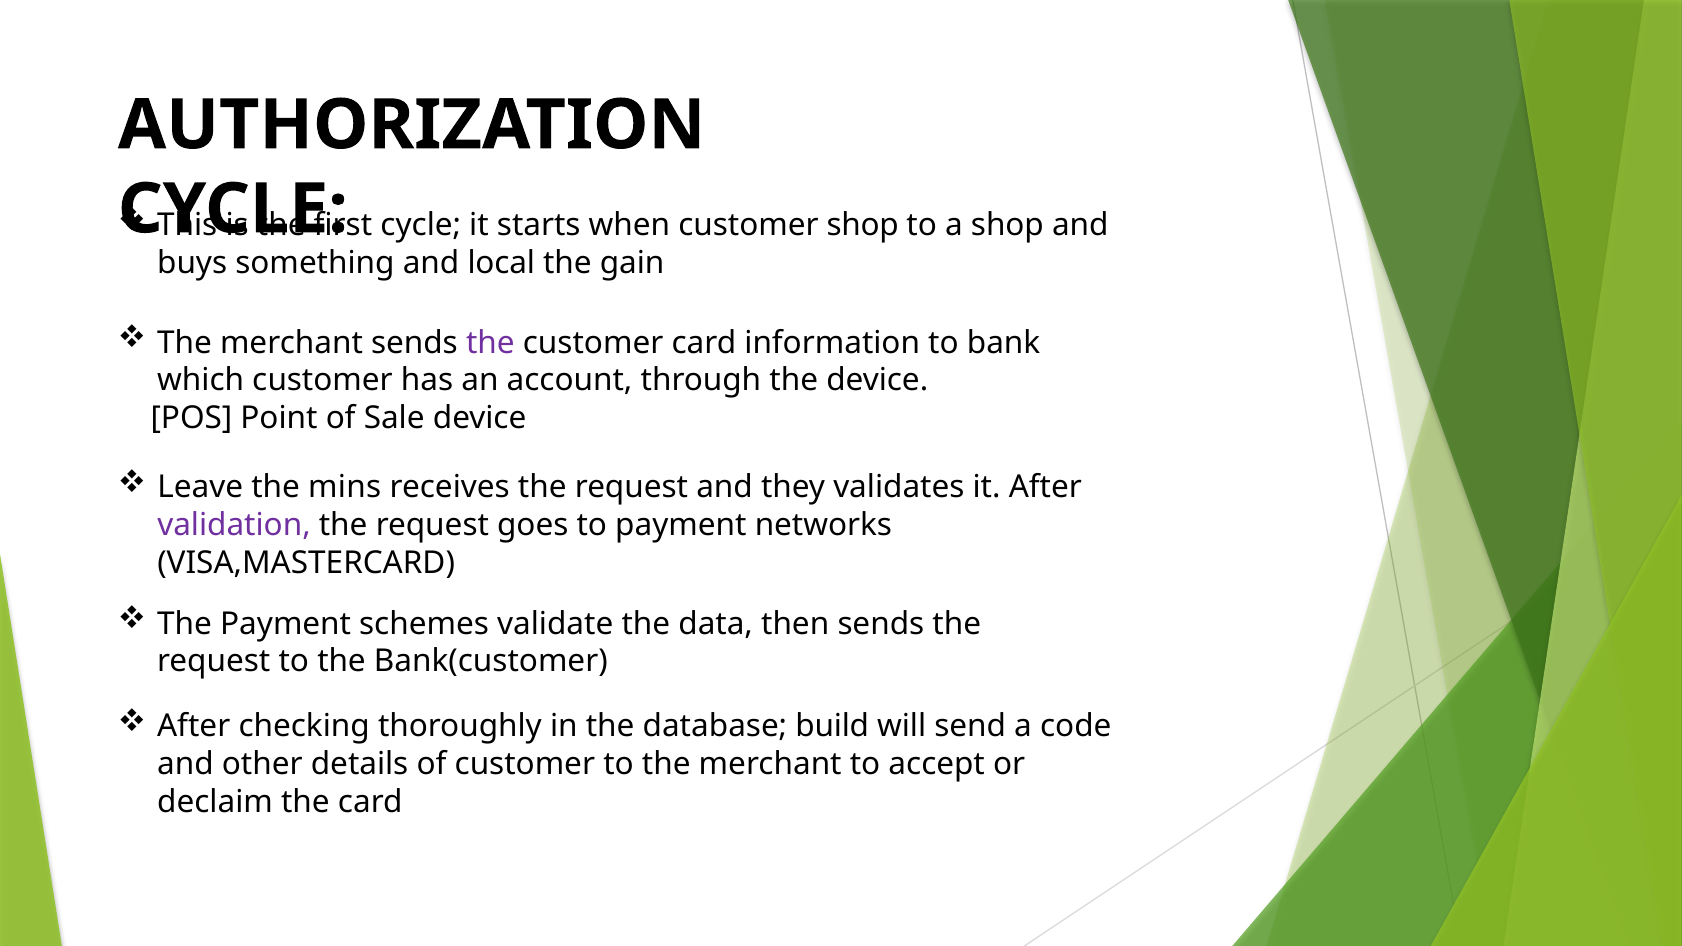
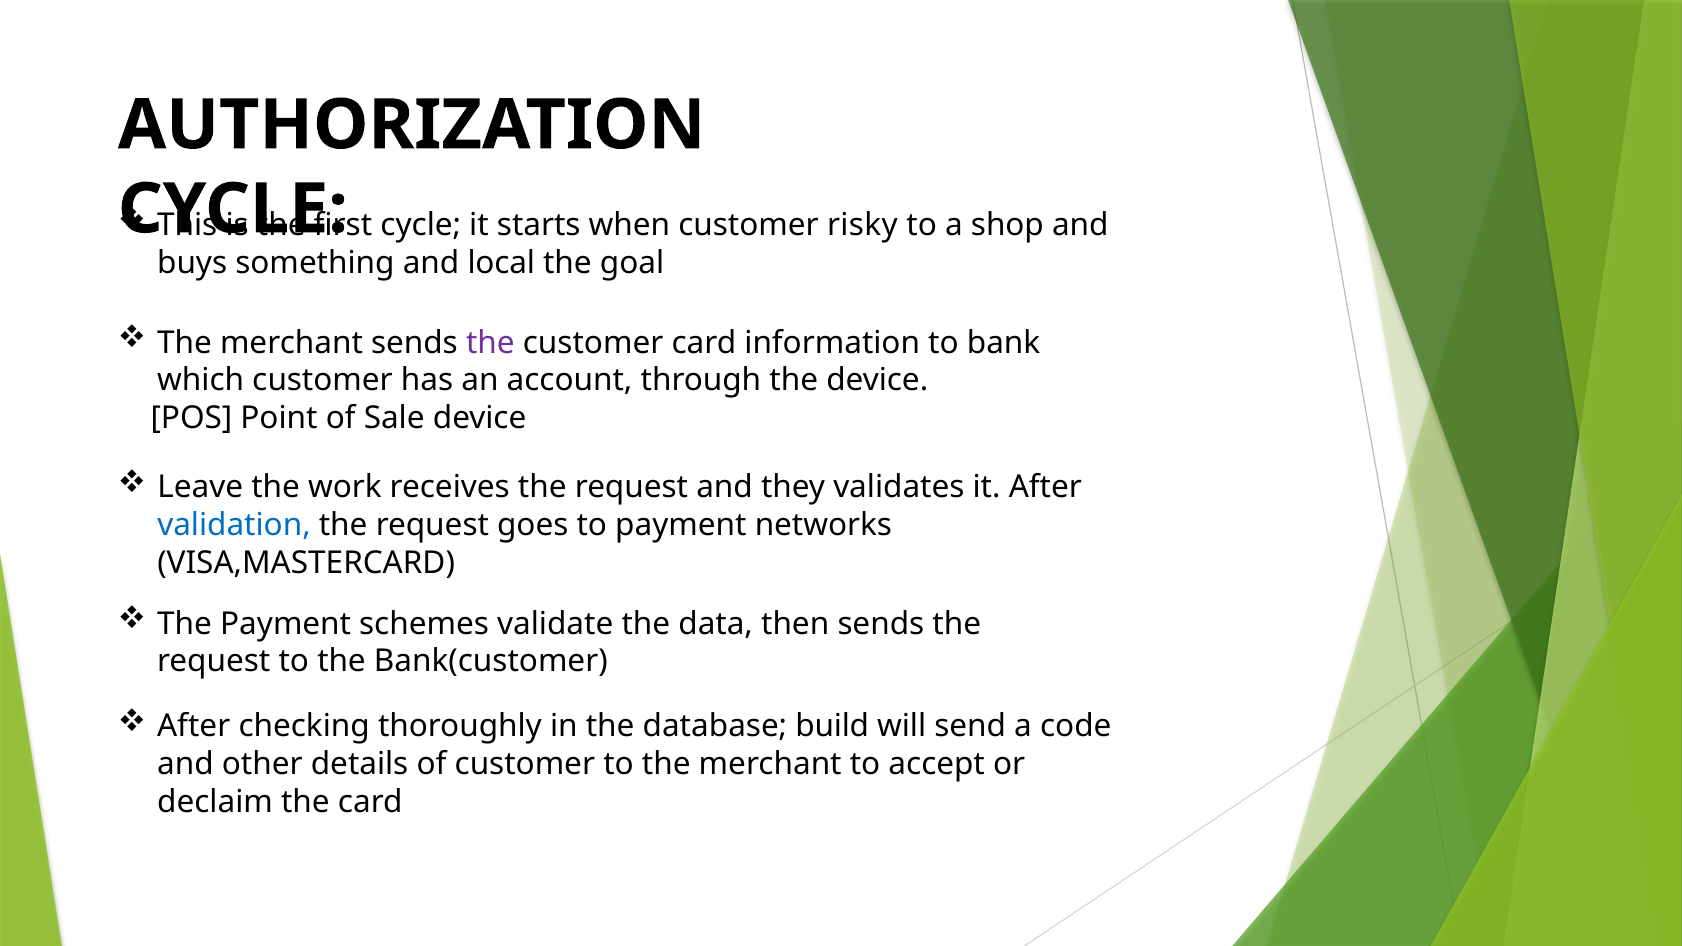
customer shop: shop -> risky (862, 226)
gain: gain -> goal (632, 263)
mins: mins -> work (345, 487)
validation colour: purple -> blue (234, 525)
